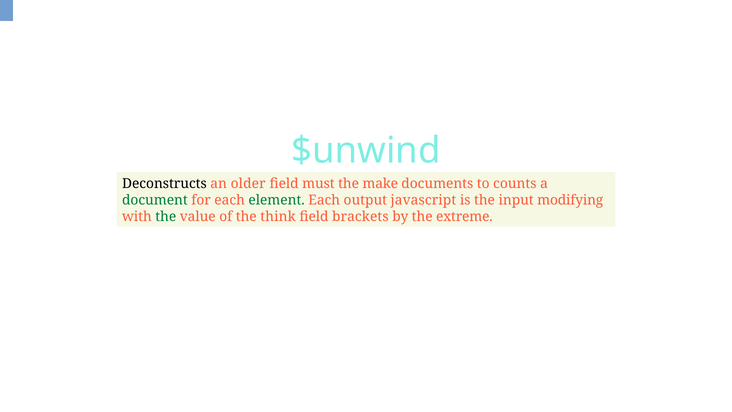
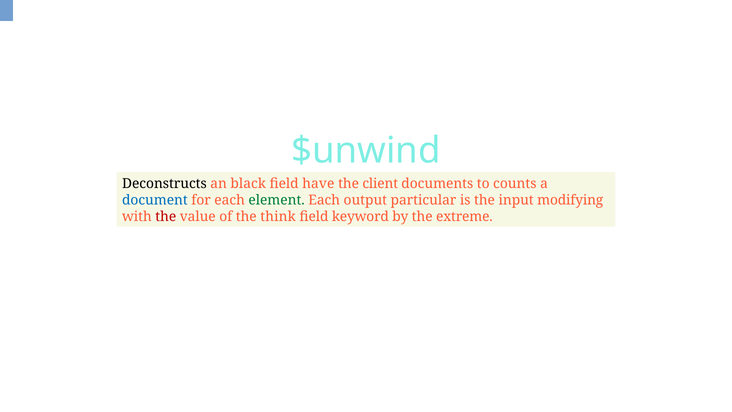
older: older -> black (248, 184)
must: must -> have (318, 184)
make: make -> client (380, 184)
document colour: green -> blue (155, 200)
javascript: javascript -> particular (423, 200)
the colour: green -> red (166, 217)
brackets: brackets -> keyword (360, 217)
